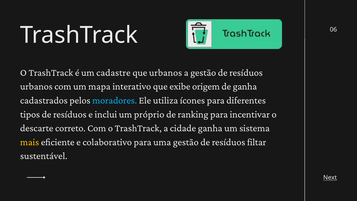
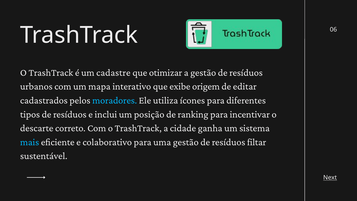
que urbanos: urbanos -> otimizar (166, 72)
de ganha: ganha -> editar (245, 86)
próprio: próprio -> posição (149, 114)
mais colour: yellow -> light blue (30, 142)
